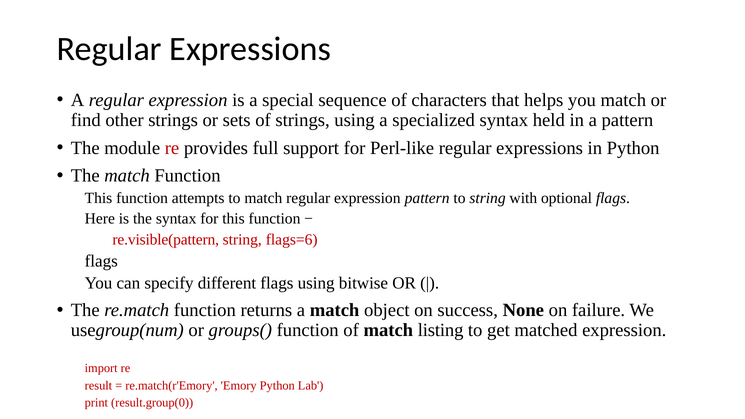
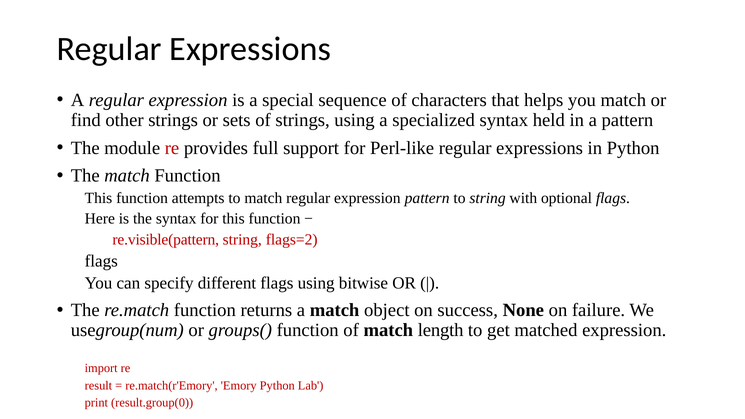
flags=6: flags=6 -> flags=2 (292, 240)
listing: listing -> length (441, 330)
